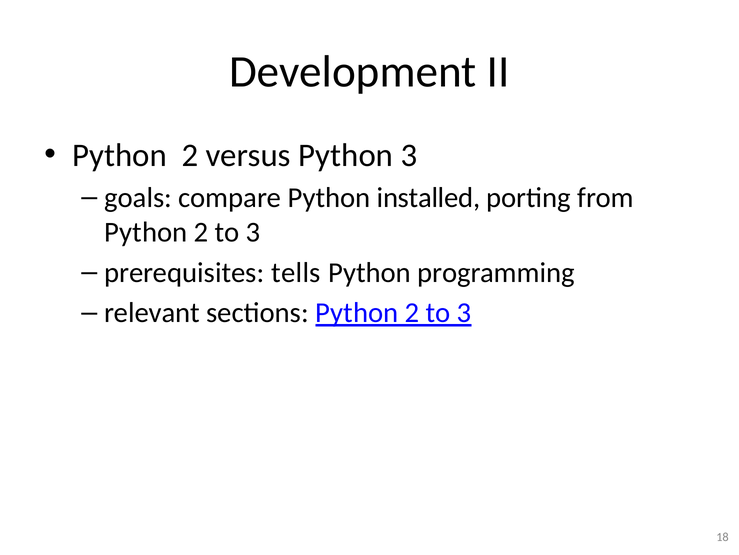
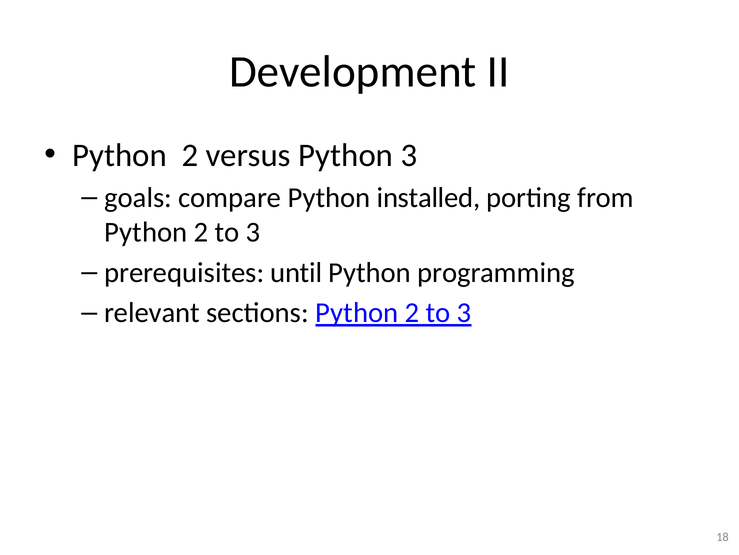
tells: tells -> until (296, 272)
